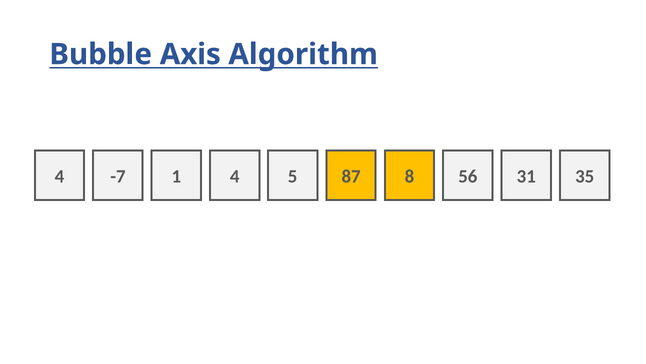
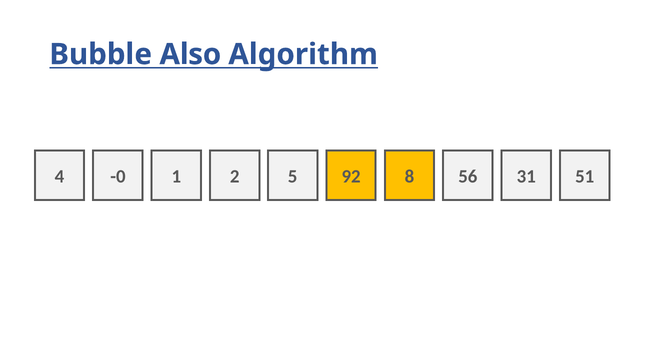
Axis: Axis -> Also (190, 54)
-7: -7 -> -0 (118, 176)
1 4: 4 -> 2 (235, 176)
87: 87 -> 92 (351, 176)
35: 35 -> 51 (585, 176)
